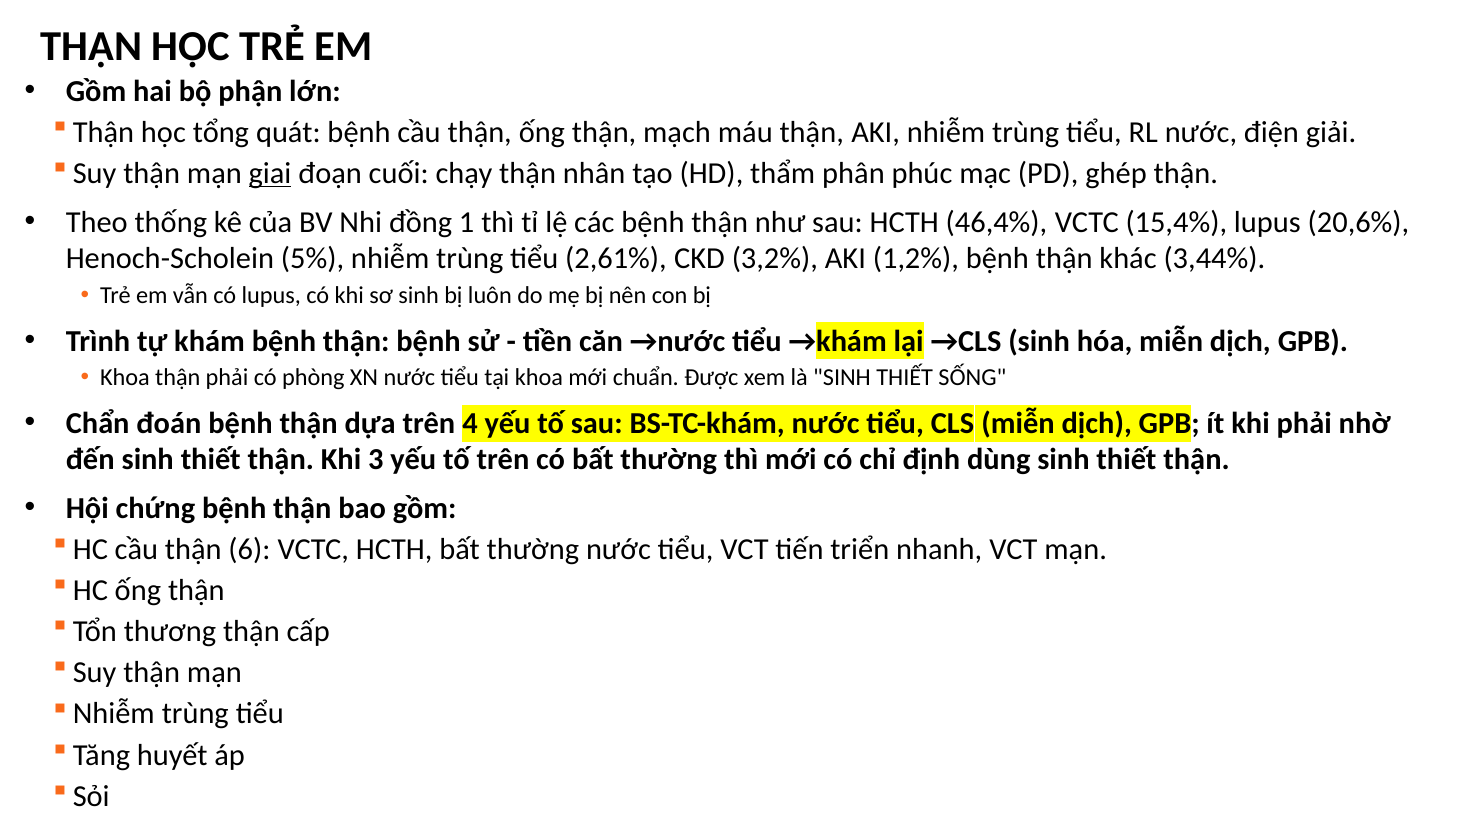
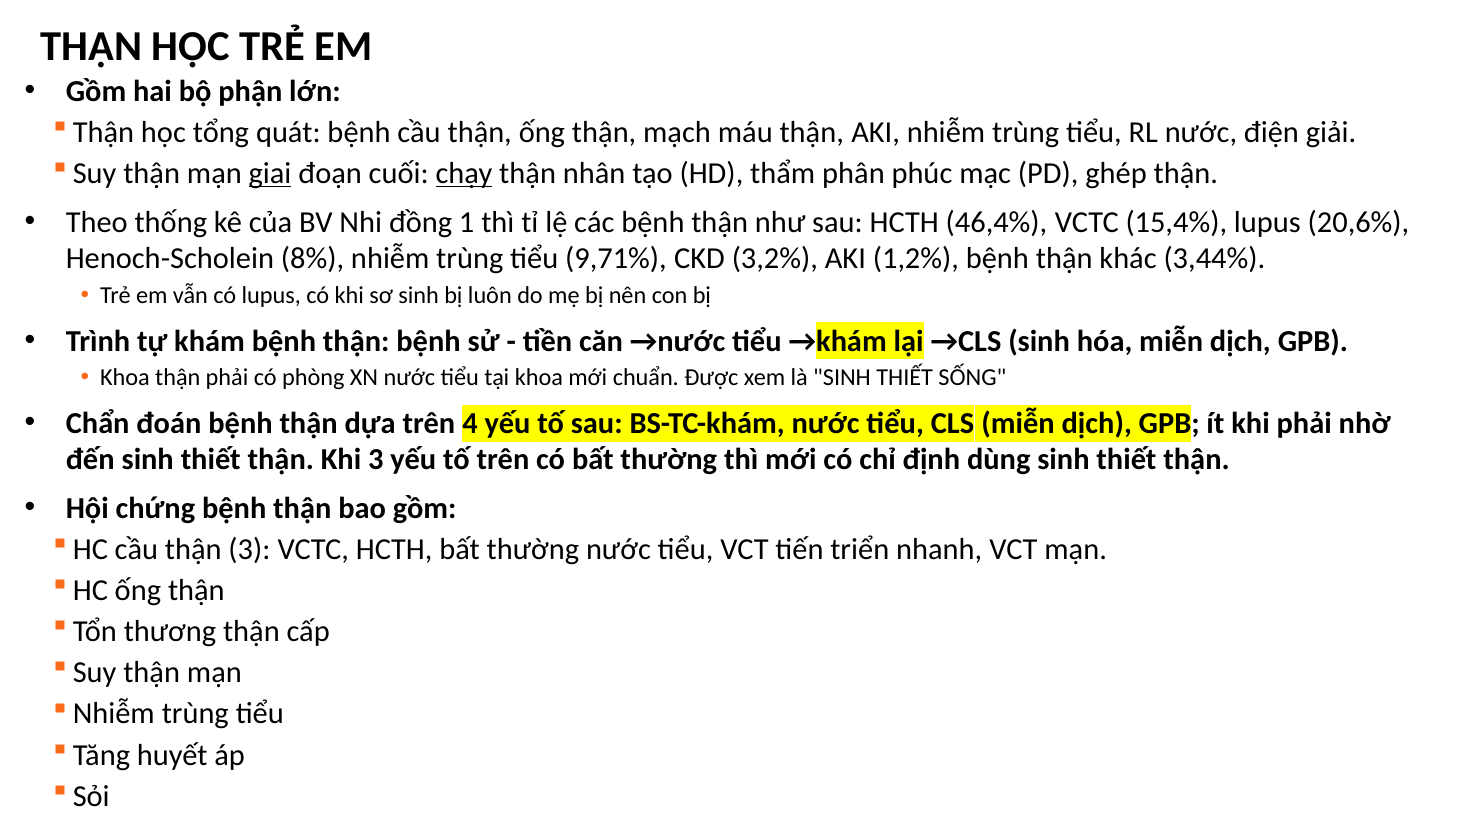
chạy underline: none -> present (464, 173)
5%: 5% -> 8% (313, 258)
2,61%: 2,61% -> 9,71% (616, 258)
thận 6: 6 -> 3 (249, 549)
